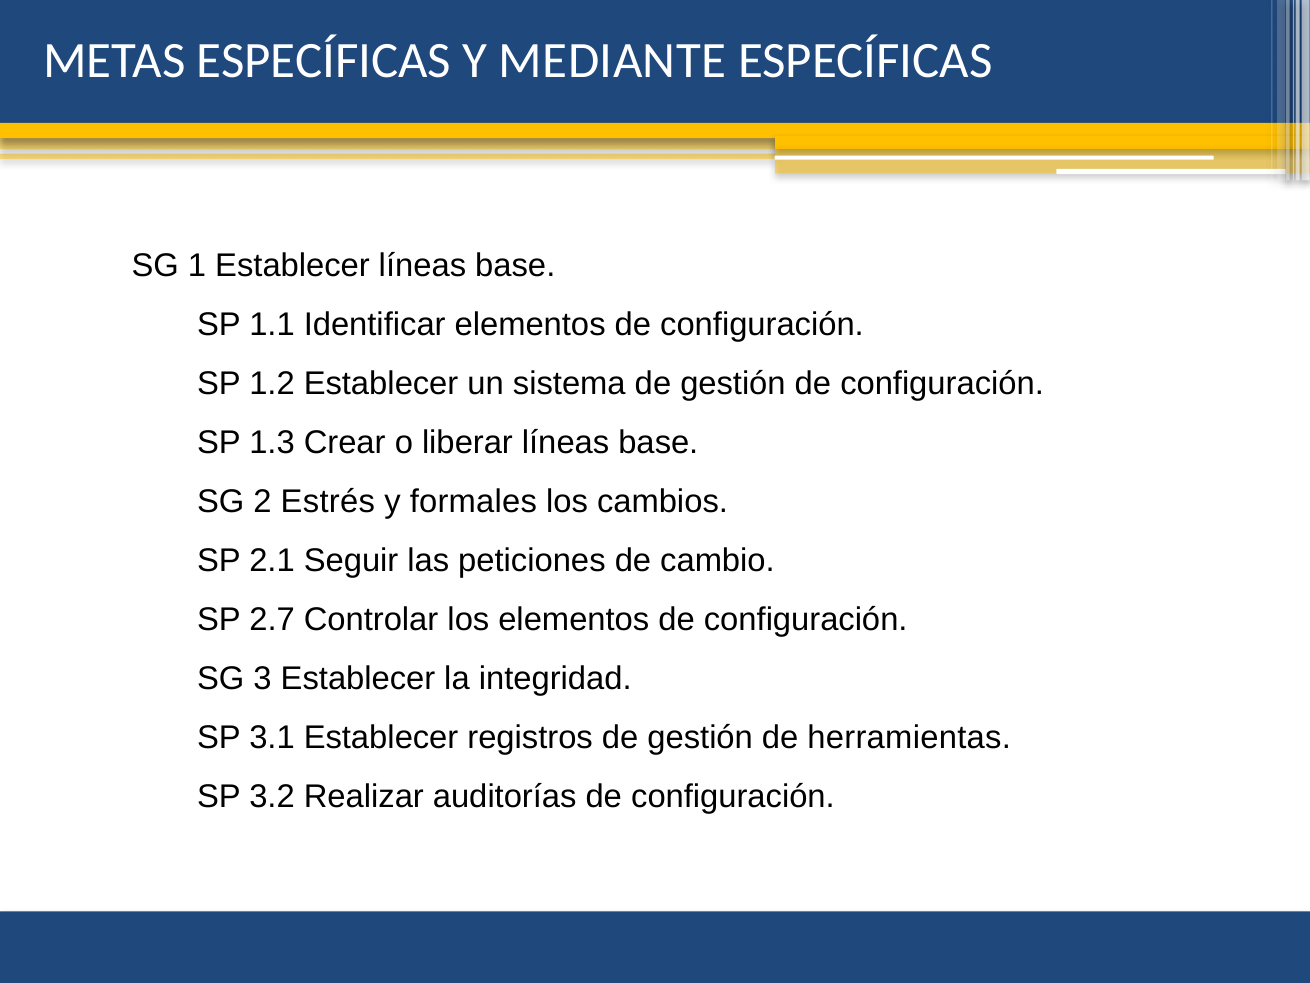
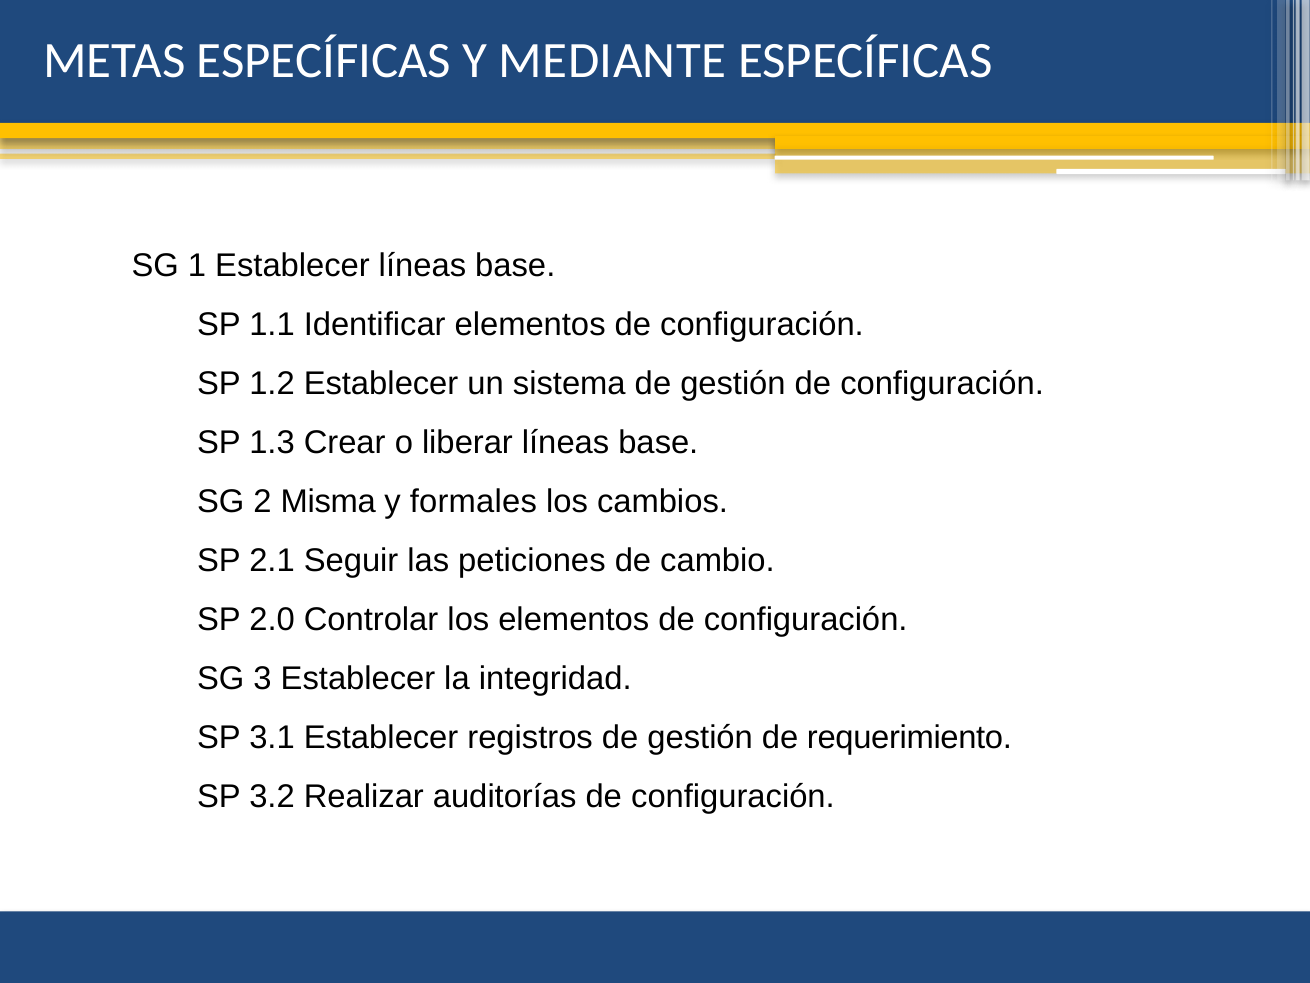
Estrés: Estrés -> Misma (328, 501)
2.7: 2.7 -> 2.0 (272, 619)
herramientas: herramientas -> requerimiento (909, 737)
